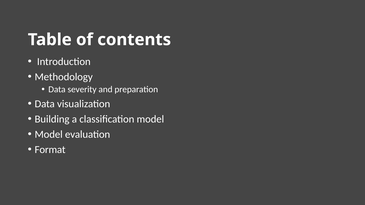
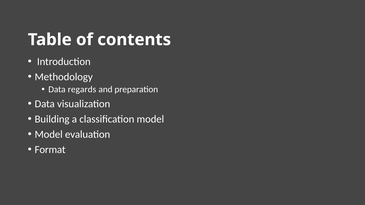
severity: severity -> regards (82, 90)
